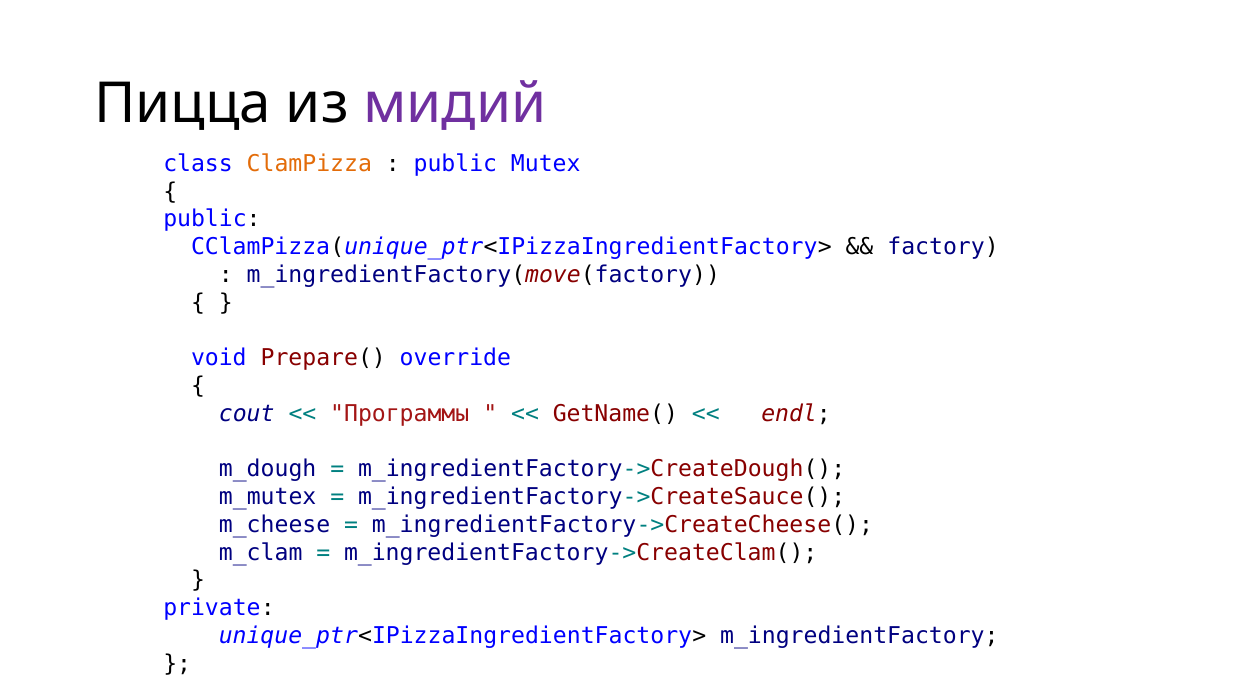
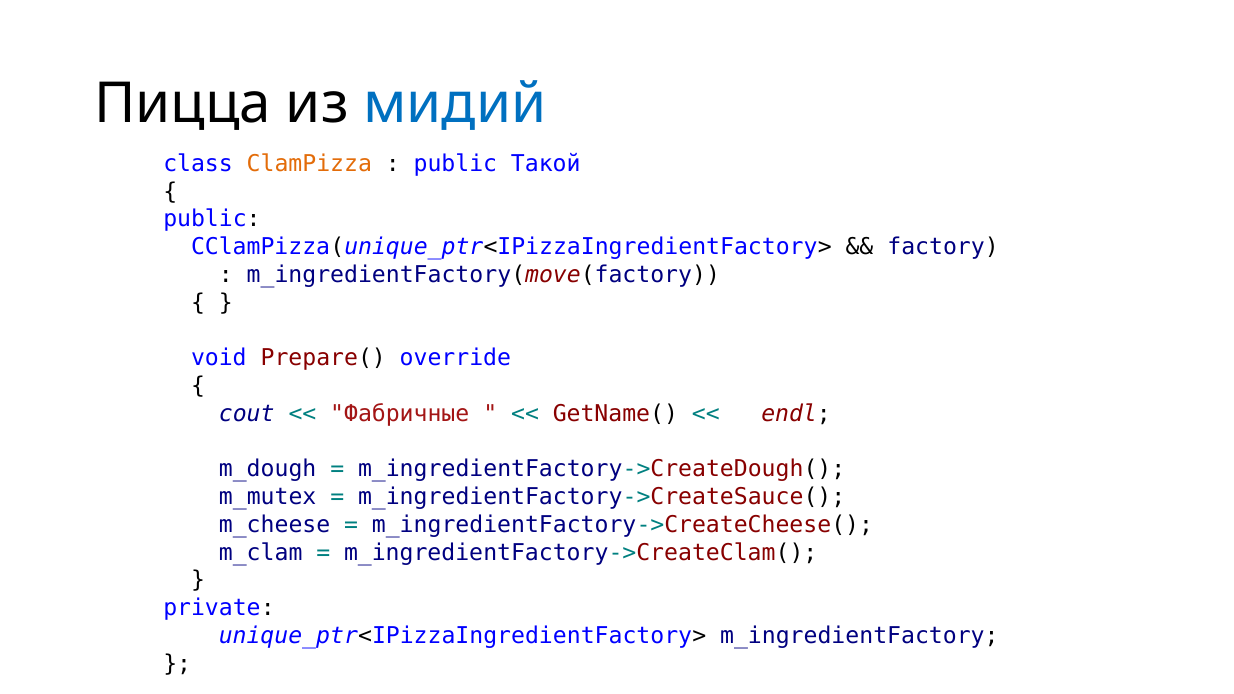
мидий colour: purple -> blue (455, 104)
Mutex: Mutex -> Такой (546, 164)
Программы: Программы -> Фабричные (400, 414)
